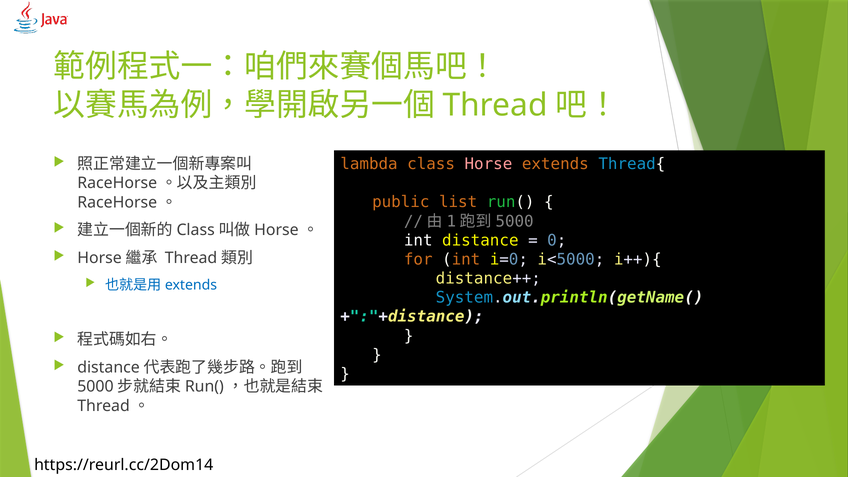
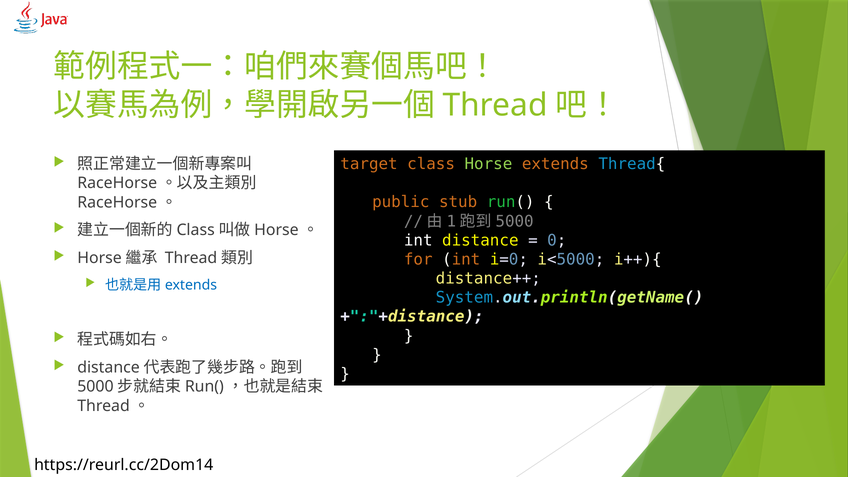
lambda: lambda -> target (369, 164)
Horse colour: pink -> light green (488, 164)
list: list -> stub (458, 202)
